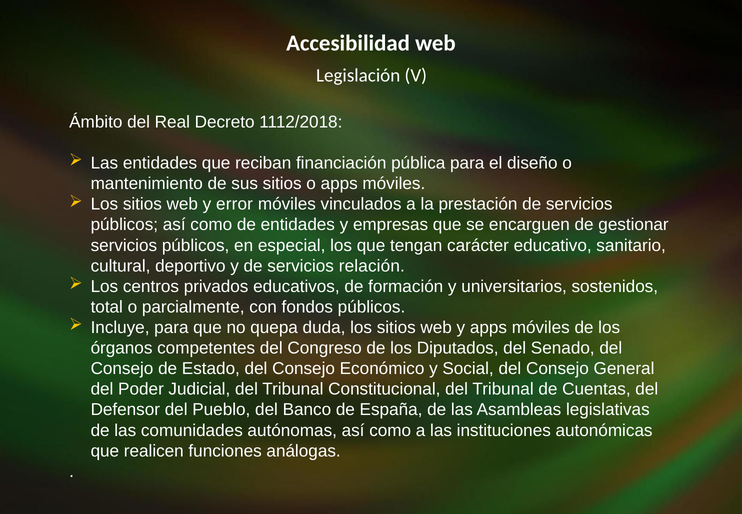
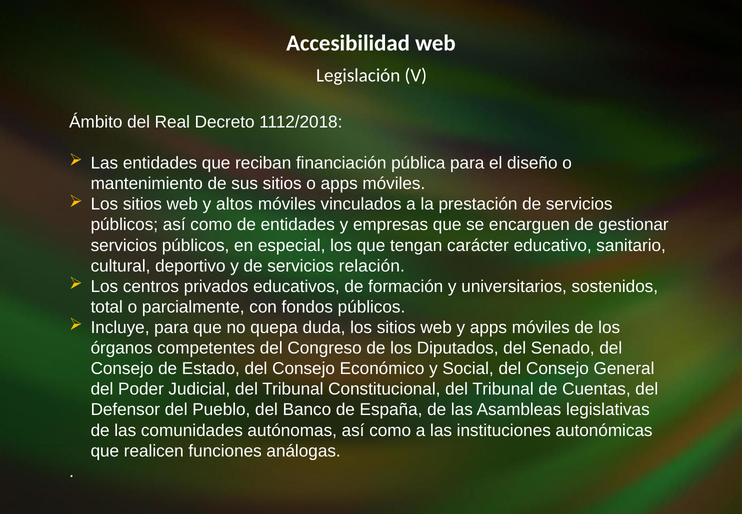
error: error -> altos (234, 204)
